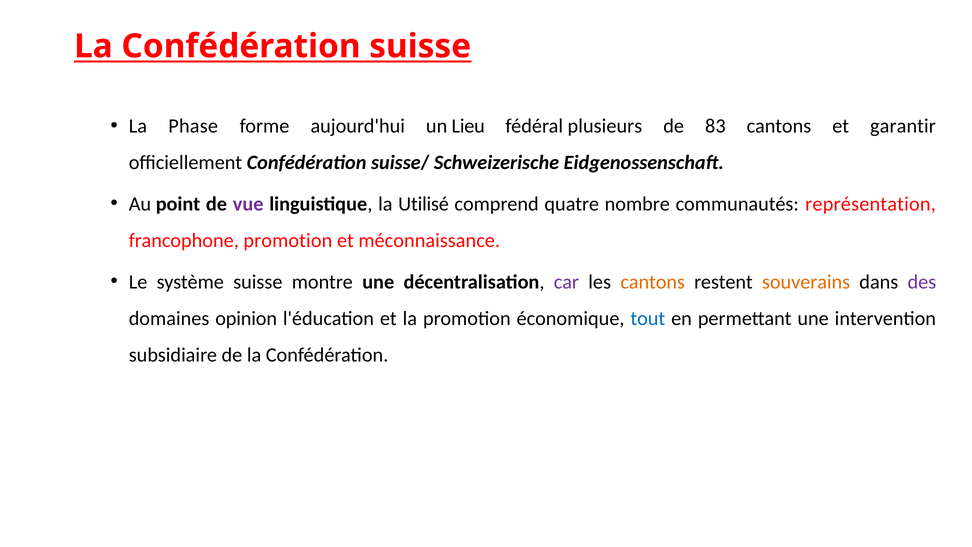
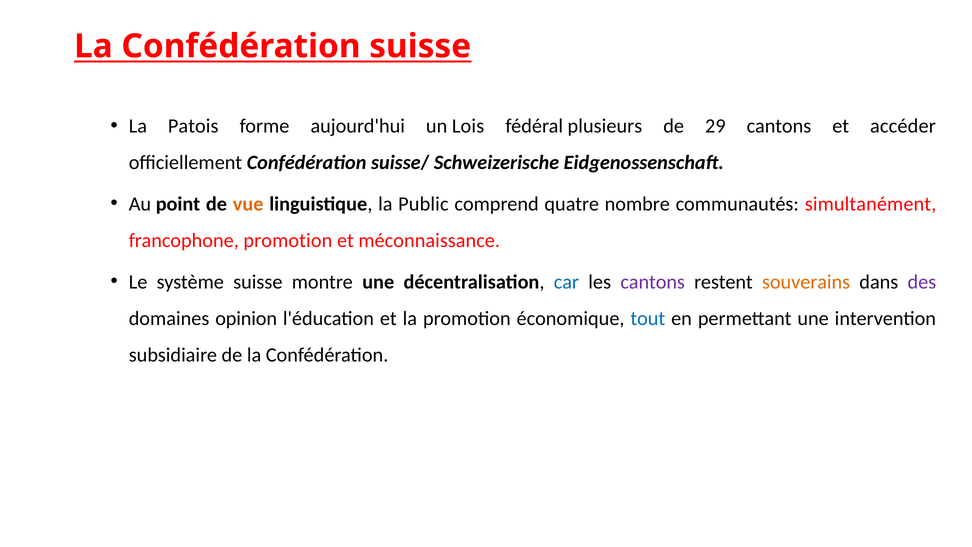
Phase: Phase -> Patois (193, 126)
Lieu: Lieu -> Lois (468, 126)
83: 83 -> 29 (715, 126)
garantir: garantir -> accéder (903, 126)
vue colour: purple -> orange (248, 204)
Utilisé: Utilisé -> Public (423, 204)
représentation: représentation -> simultanément (871, 204)
car colour: purple -> blue (566, 282)
cantons colour: orange -> purple (653, 282)
